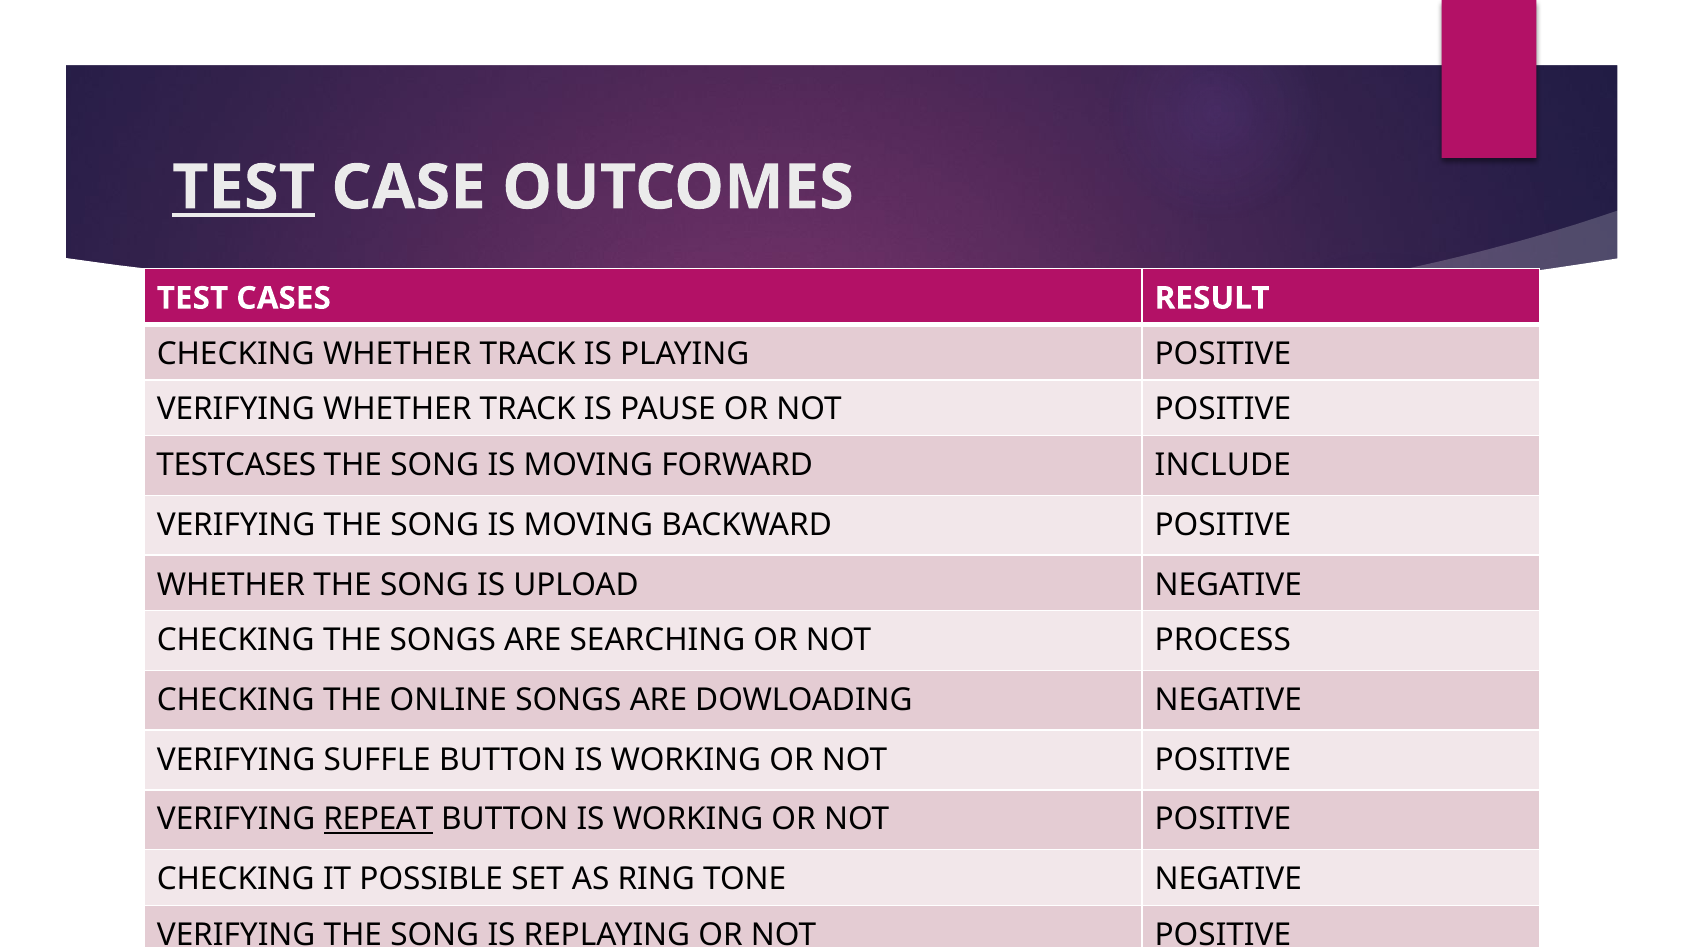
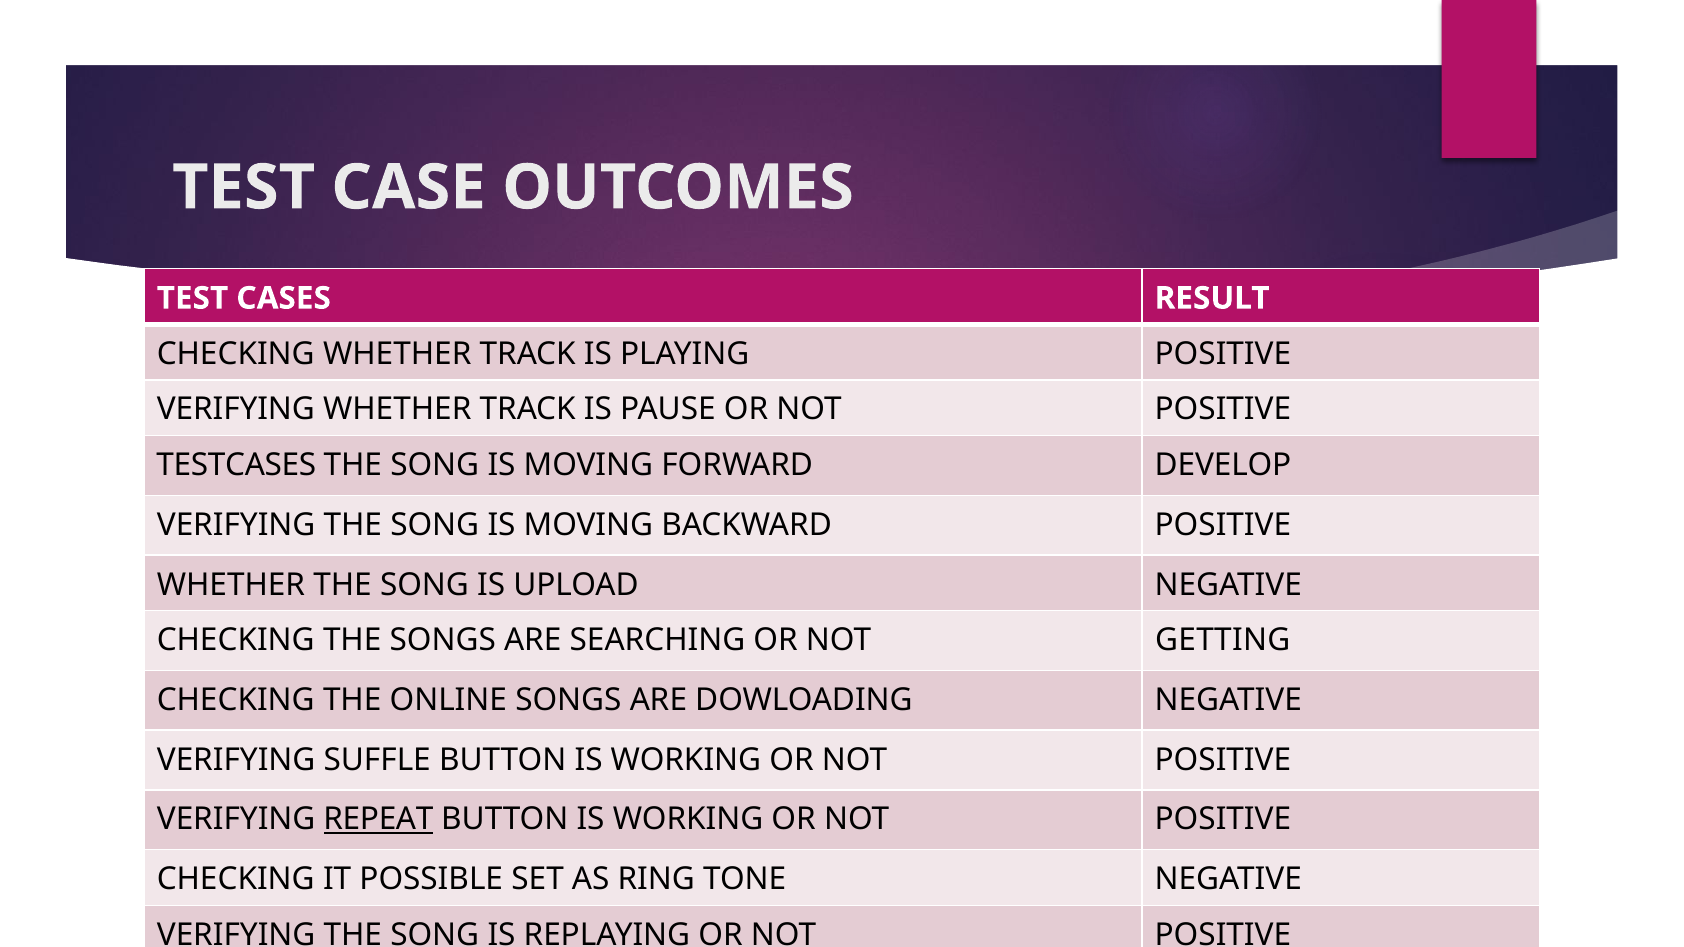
TEST underline: present -> none (244, 188)
INCLUDE: INCLUDE -> DEVELOP (1223, 465)
PROCESS: PROCESS -> GETTING (1223, 640)
